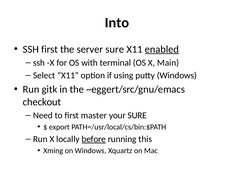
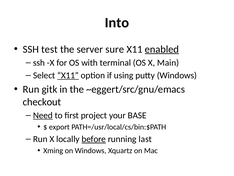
SSH first: first -> test (49, 49)
X11 underline: none -> present (68, 75)
Need underline: none -> present (43, 115)
master: master -> project (94, 115)
your SURE: SURE -> BASE (137, 115)
this: this -> last (145, 139)
